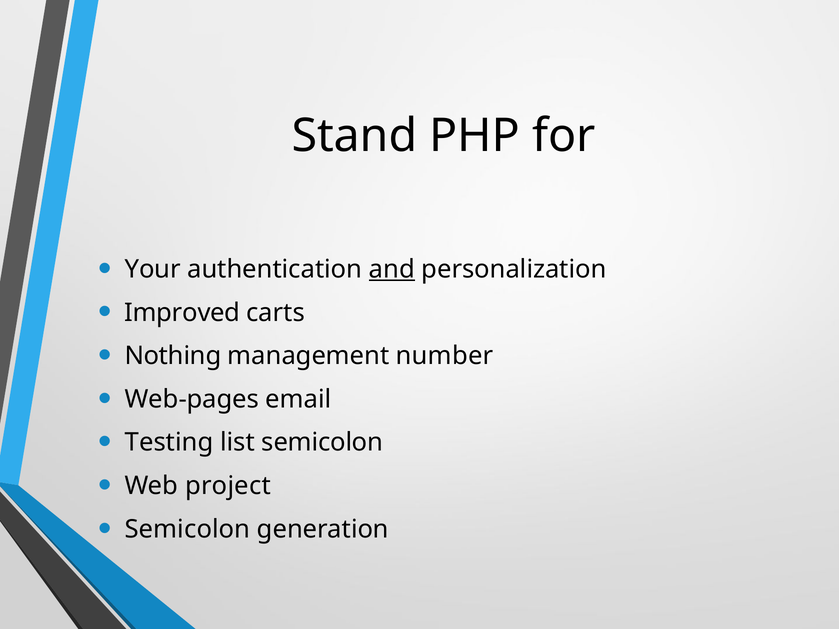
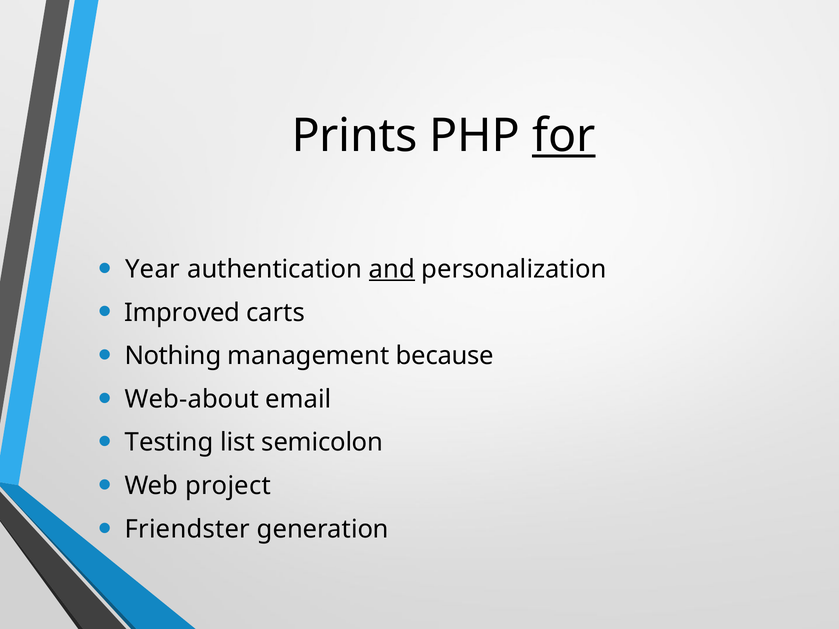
Stand: Stand -> Prints (354, 136)
for underline: none -> present (564, 136)
Your: Your -> Year (153, 269)
number: number -> because (445, 356)
Web-pages: Web-pages -> Web-about (192, 399)
Semicolon: Semicolon -> Friendster (187, 529)
